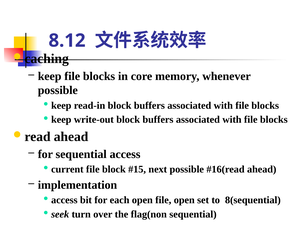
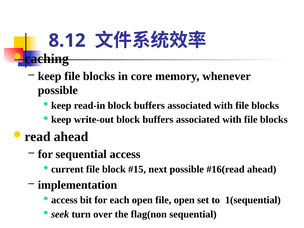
8(sequential: 8(sequential -> 1(sequential (253, 200)
